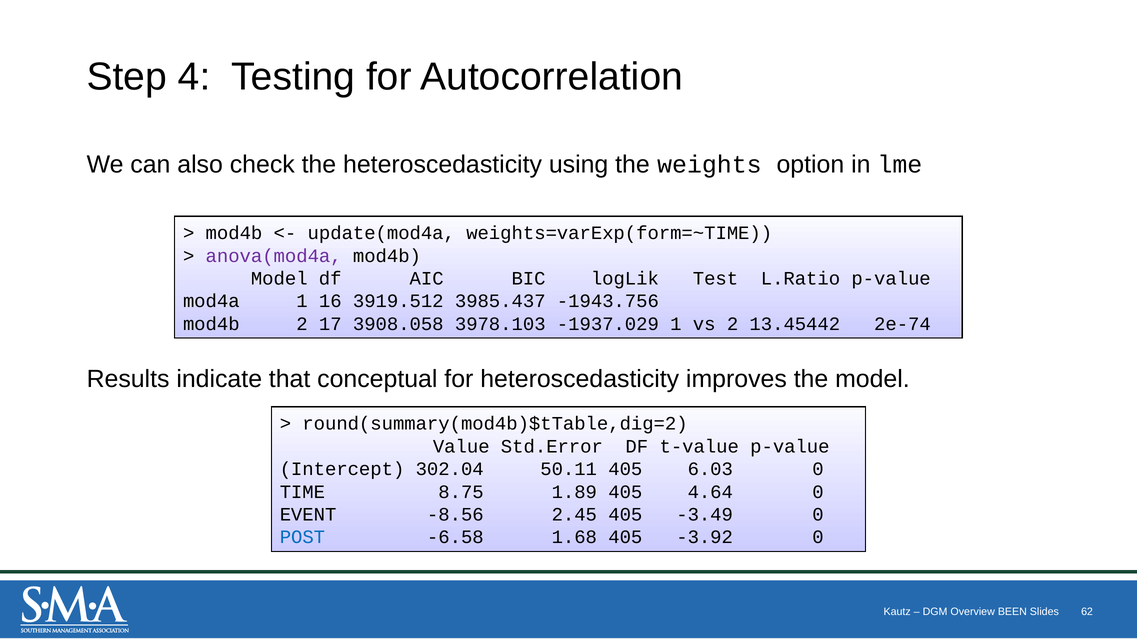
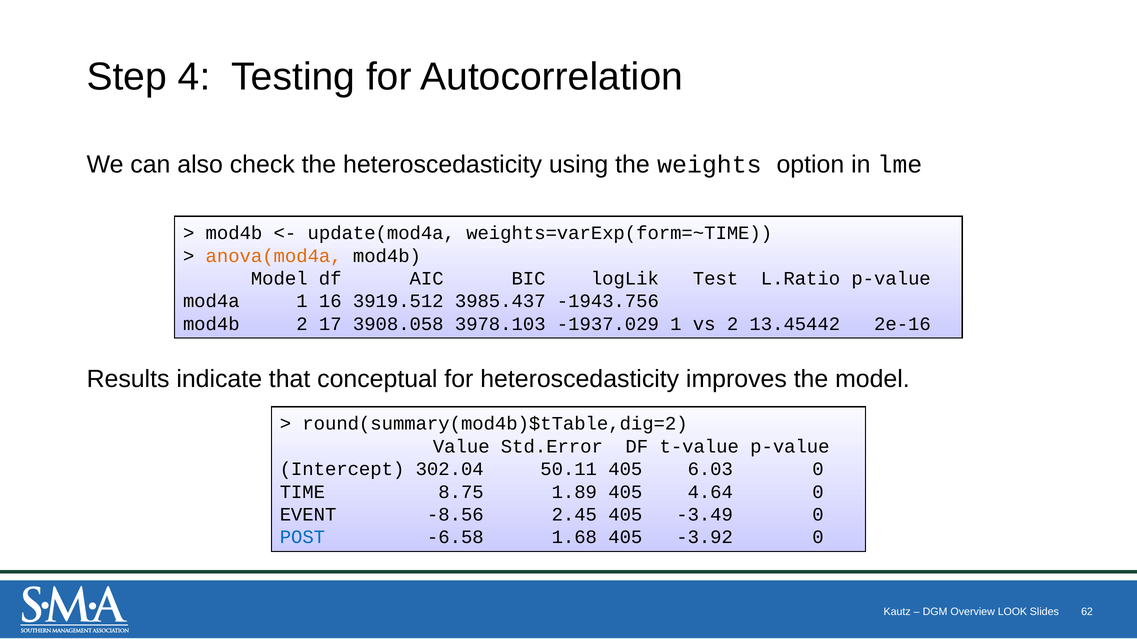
anova(mod4a colour: purple -> orange (274, 256)
2e-74: 2e-74 -> 2e-16 (902, 324)
BEEN: BEEN -> LOOK (1012, 612)
